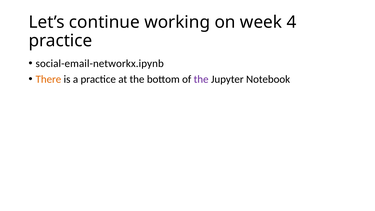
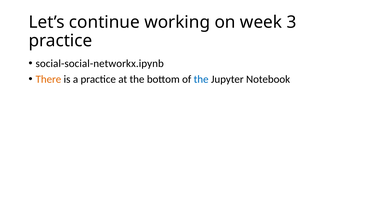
4: 4 -> 3 (291, 22)
social-email-networkx.ipynb: social-email-networkx.ipynb -> social-social-networkx.ipynb (100, 63)
the colour: purple -> blue (201, 79)
